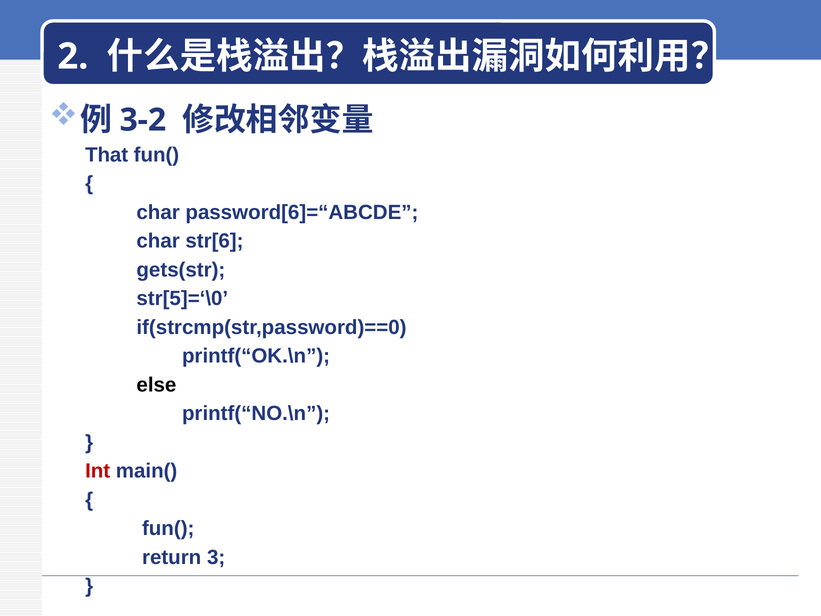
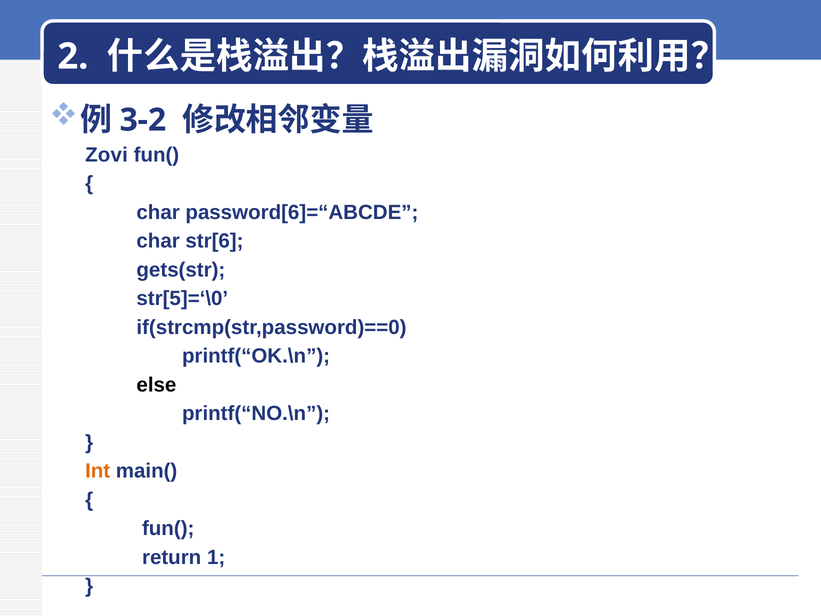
That: That -> Zovi (107, 155)
Int colour: red -> orange (98, 471)
3: 3 -> 1 (216, 557)
